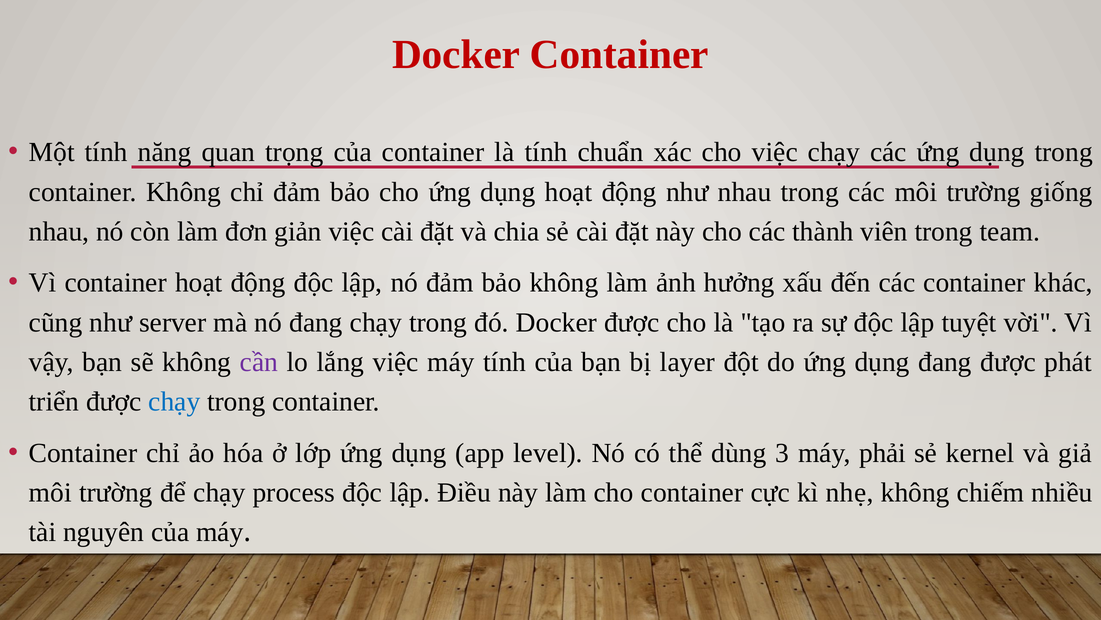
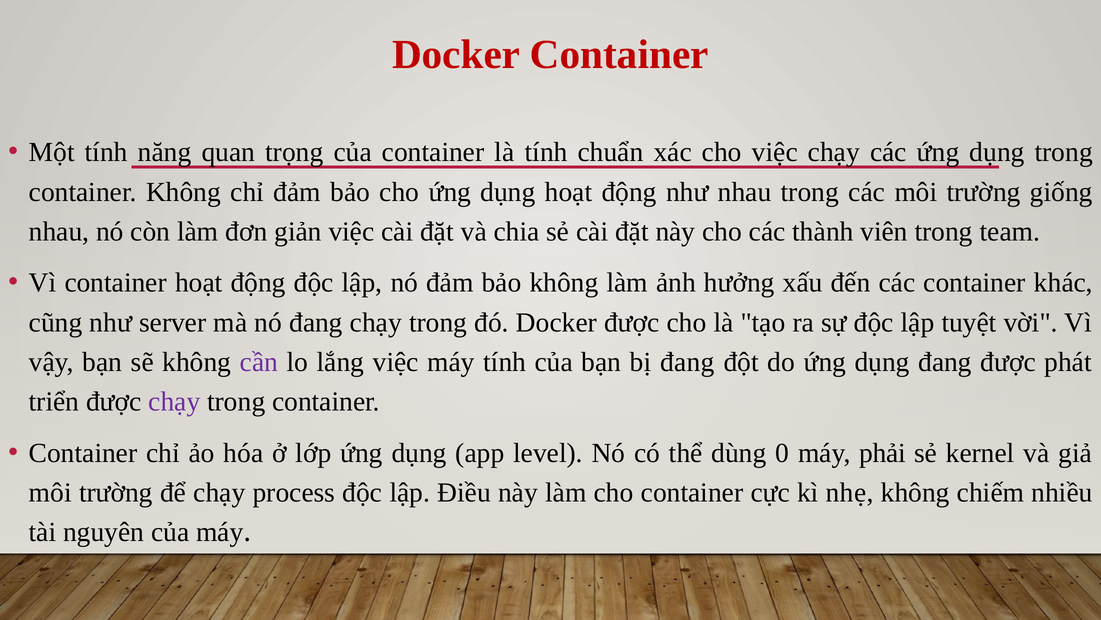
bị layer: layer -> đang (687, 362)
chạy colour: blue -> purple (174, 401)
3: 3 -> 0 (782, 452)
